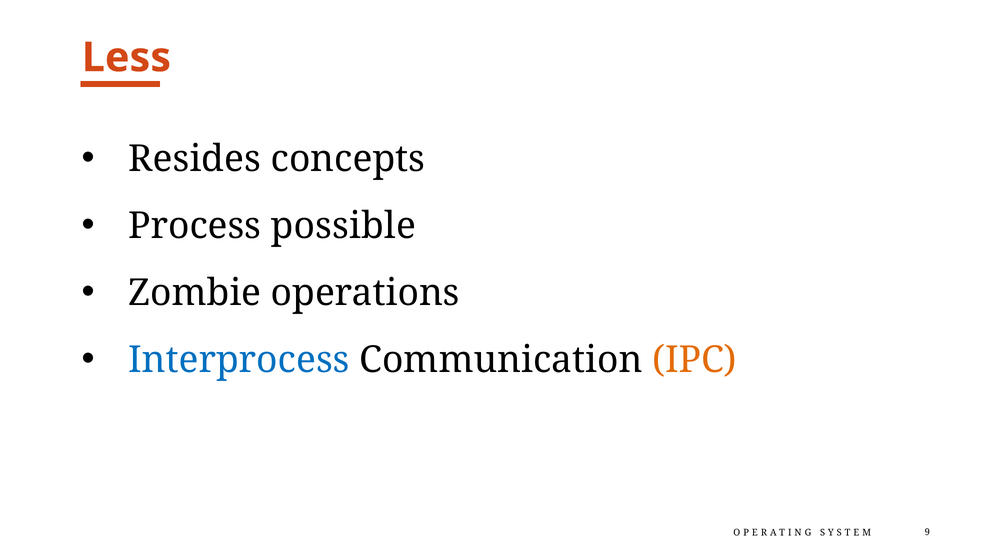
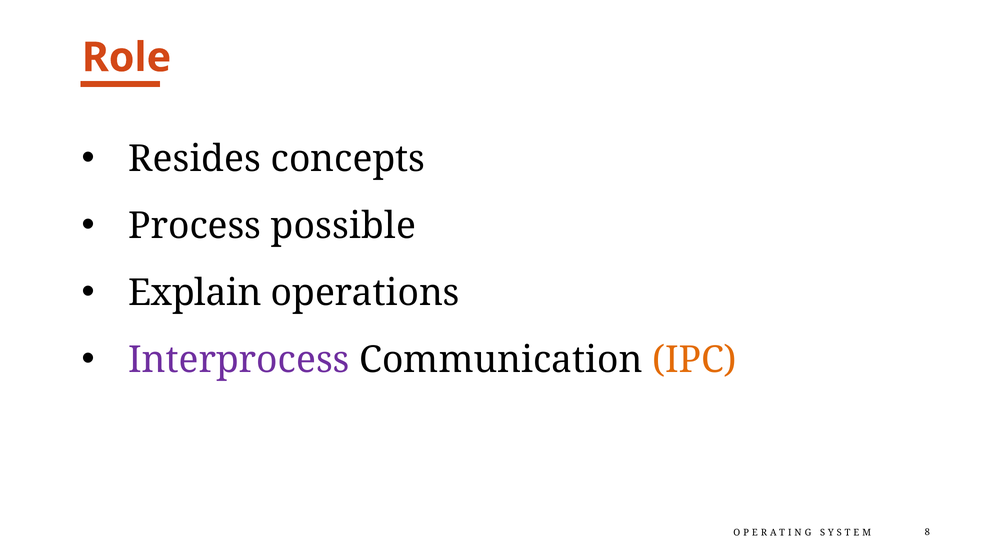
Less: Less -> Role (126, 57)
Zombie: Zombie -> Explain (195, 292)
Interprocess colour: blue -> purple (239, 359)
9: 9 -> 8 (927, 531)
